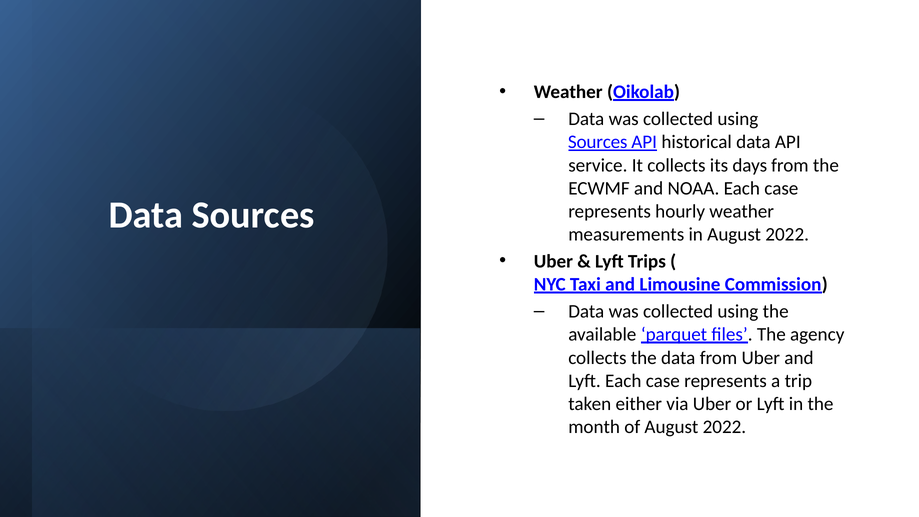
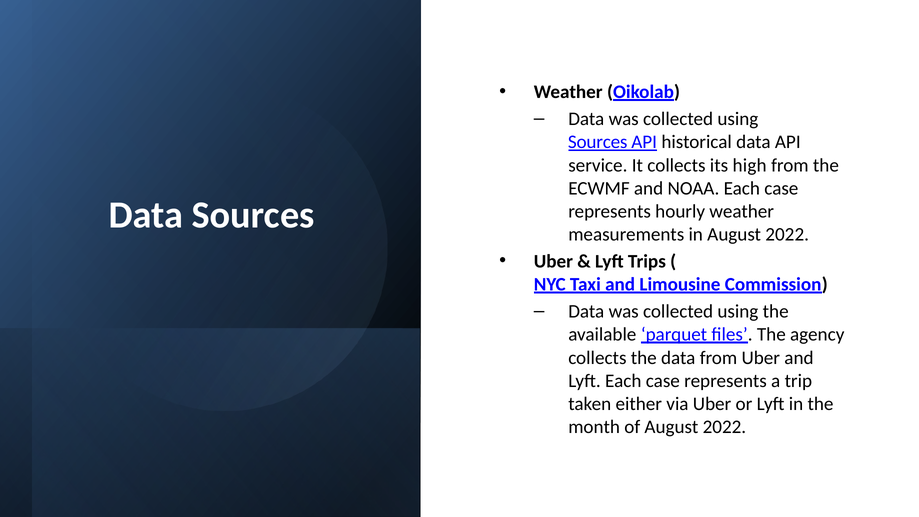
days: days -> high (750, 165)
